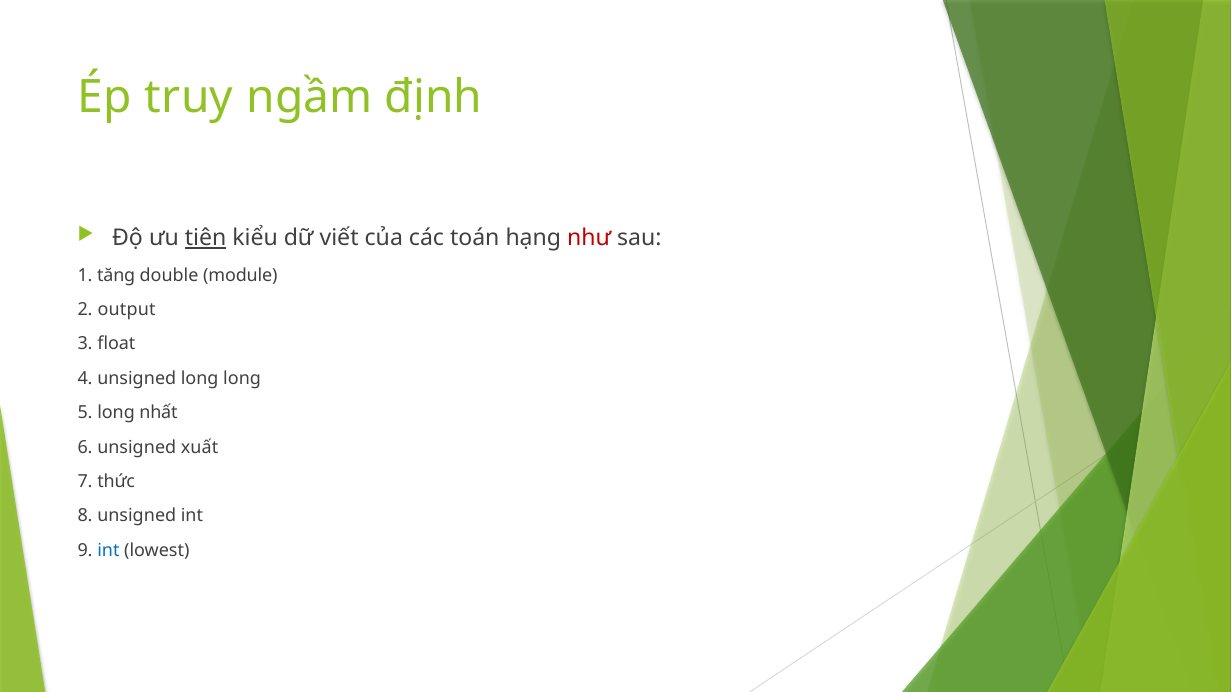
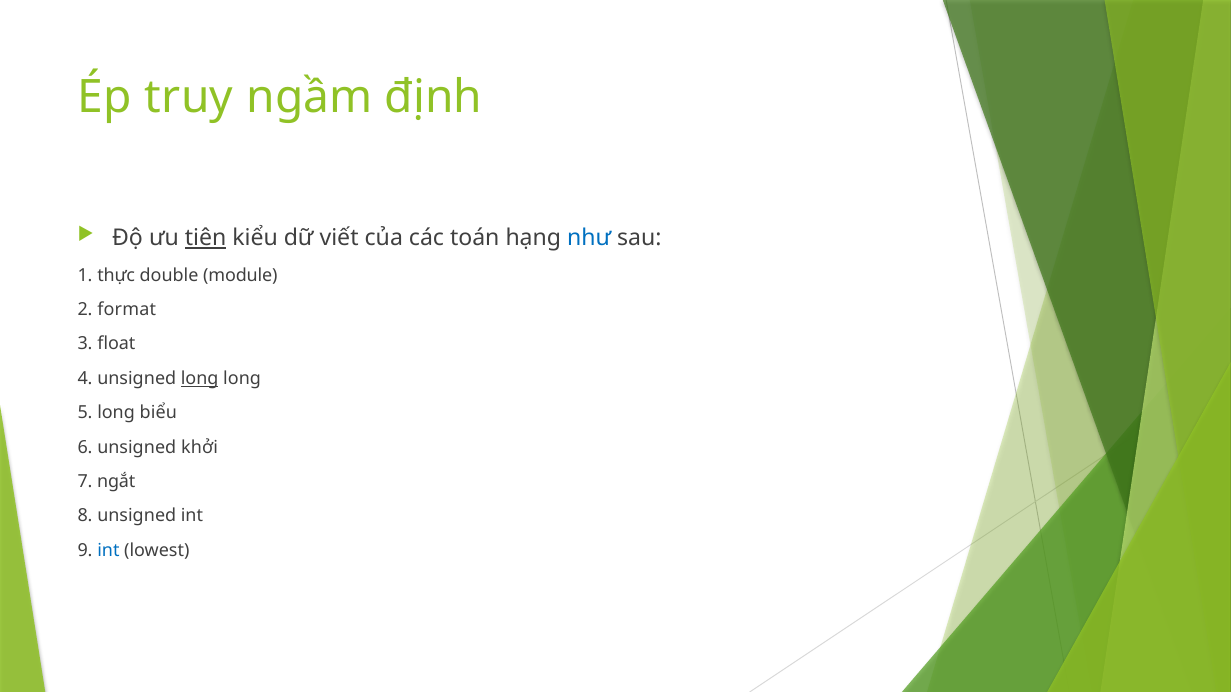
như colour: red -> blue (589, 238)
tăng: tăng -> thực (116, 275)
output: output -> format (127, 310)
long underline: none -> present (200, 379)
nhất: nhất -> biểu (158, 413)
xuất: xuất -> khởi (200, 447)
thức: thức -> ngắt (116, 482)
